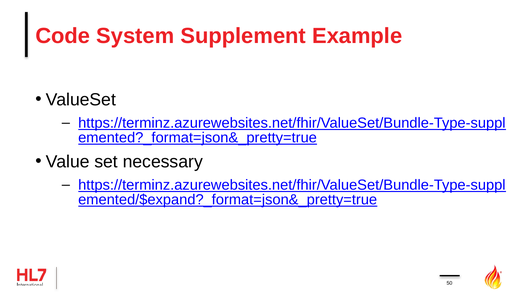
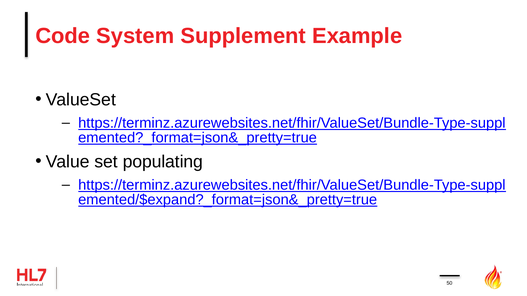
necessary: necessary -> populating (163, 162)
